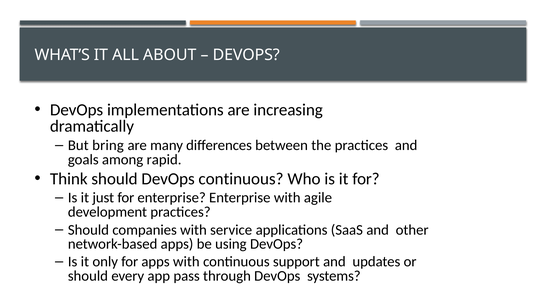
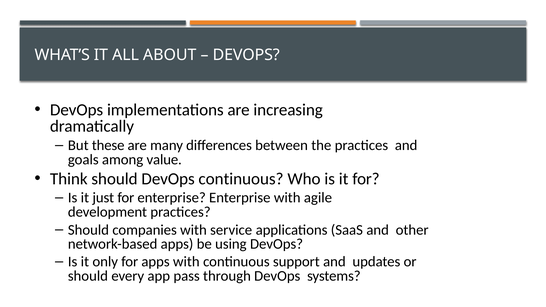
bring: bring -> these (108, 145)
rapid: rapid -> value (164, 160)
